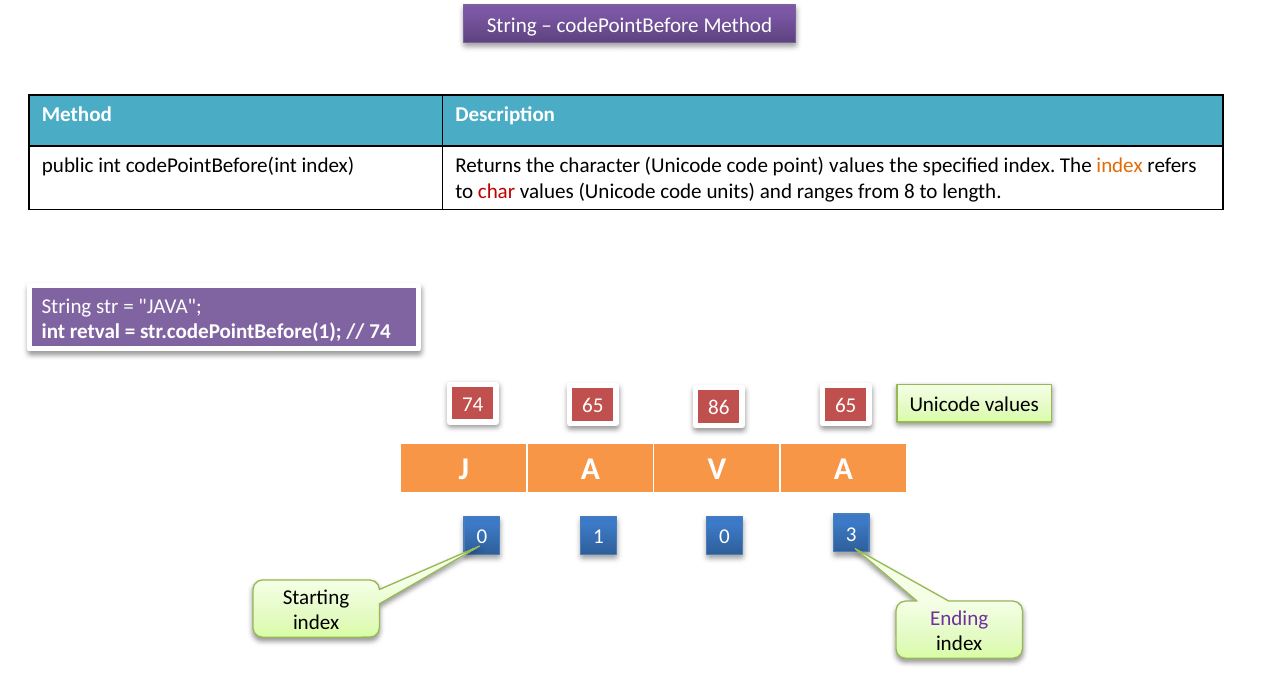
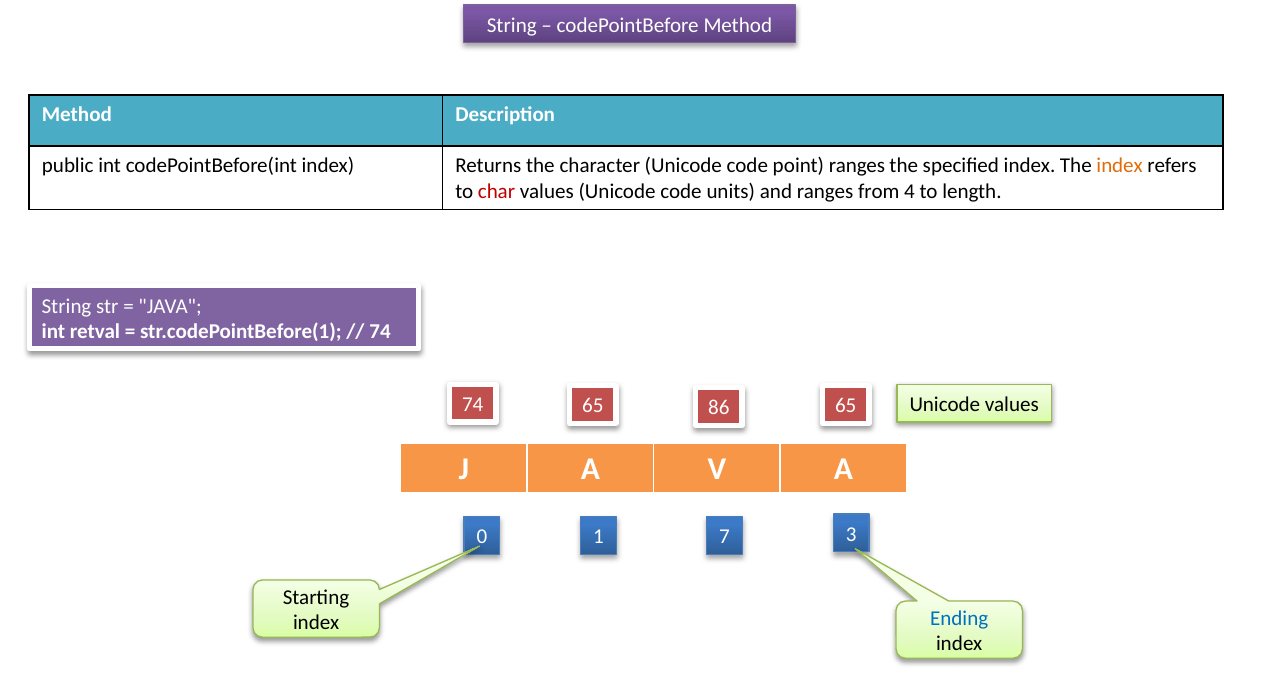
point values: values -> ranges (857, 166)
8: 8 -> 4 (909, 191)
1 0: 0 -> 7 (724, 537)
Ending colour: purple -> blue (959, 618)
